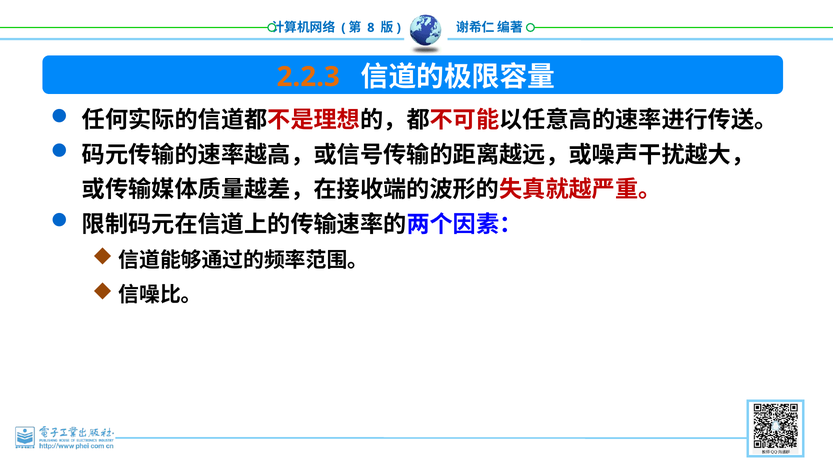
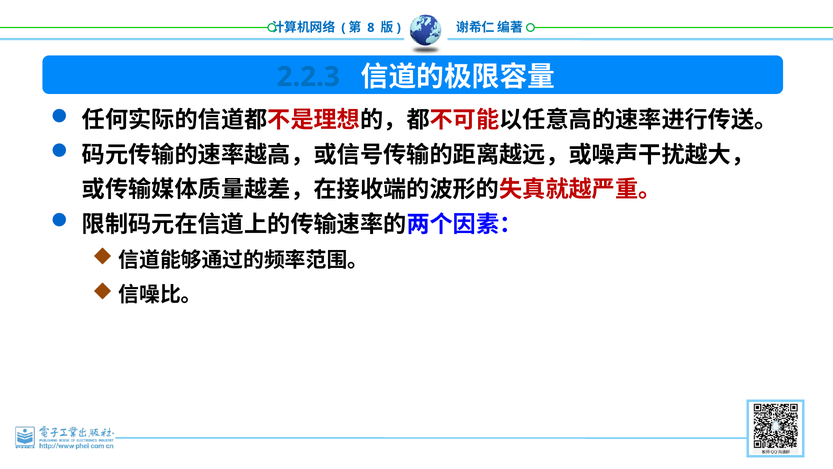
2.2.3 colour: orange -> blue (308, 77)
